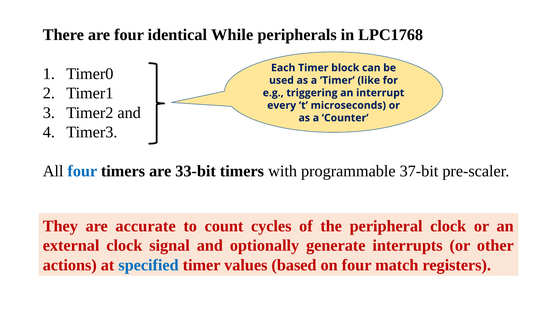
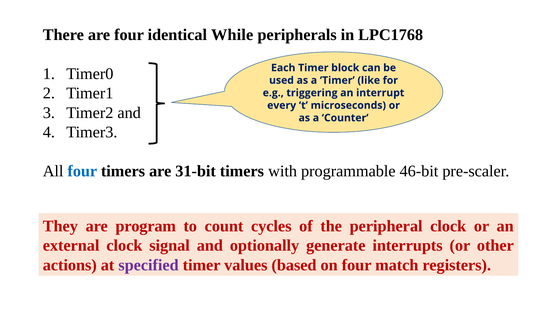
33-bit: 33-bit -> 31-bit (196, 171)
37-bit: 37-bit -> 46-bit (419, 171)
accurate: accurate -> program (146, 226)
specified colour: blue -> purple (149, 265)
